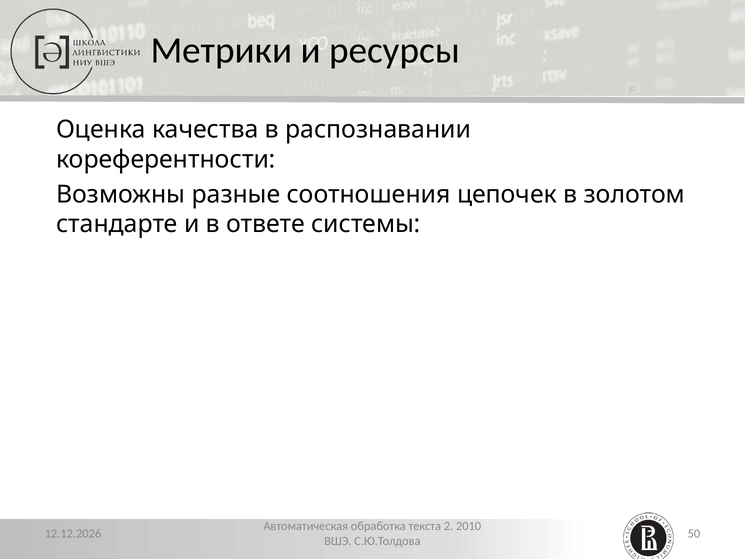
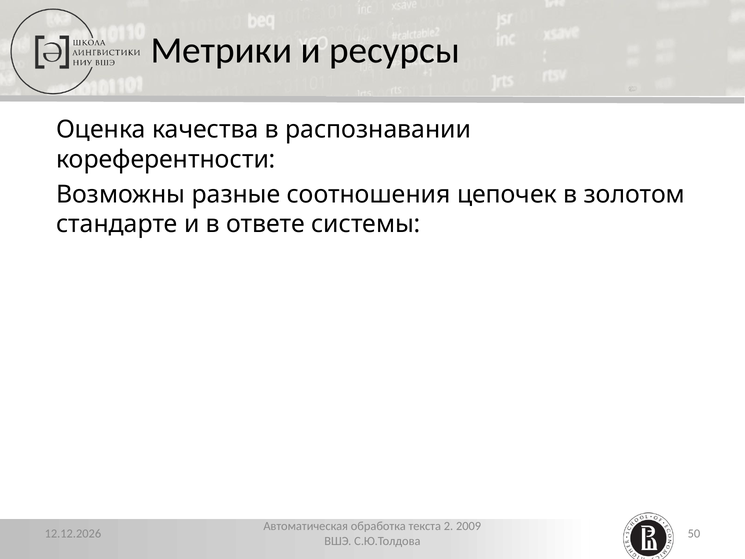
2010: 2010 -> 2009 (469, 526)
